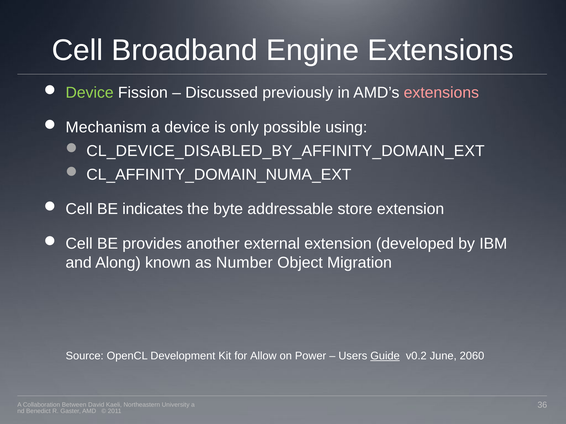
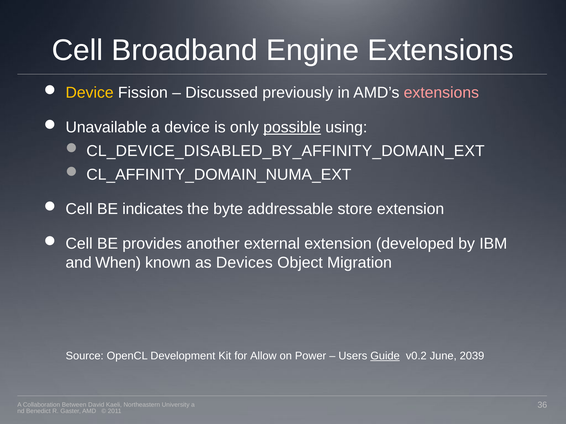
Device colour: light green -> yellow (90, 93)
Mechanism: Mechanism -> Unavailable (106, 128)
possible underline: none -> present (292, 128)
Along: Along -> When (118, 263)
Number: Number -> Devices (244, 263)
2060: 2060 -> 2039 (472, 356)
